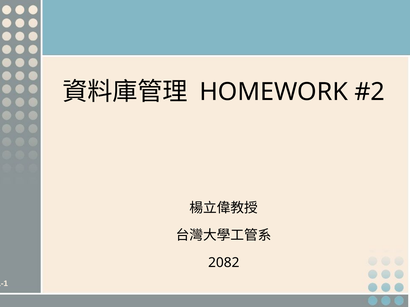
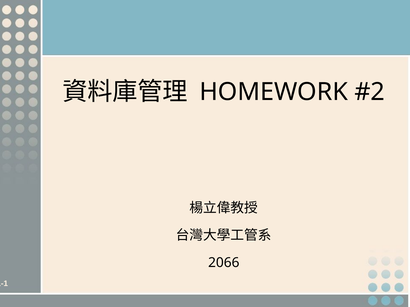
2082: 2082 -> 2066 (224, 263)
